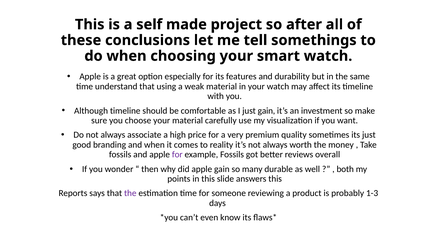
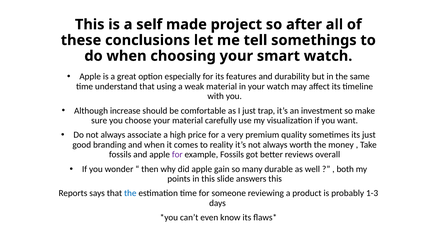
Although timeline: timeline -> increase (125, 111)
just gain: gain -> trap (266, 111)
the colour: purple -> blue (130, 193)
